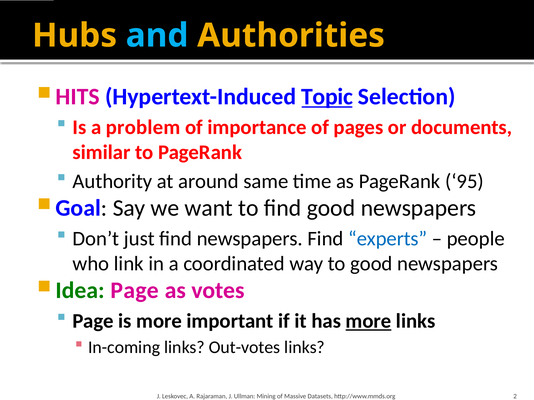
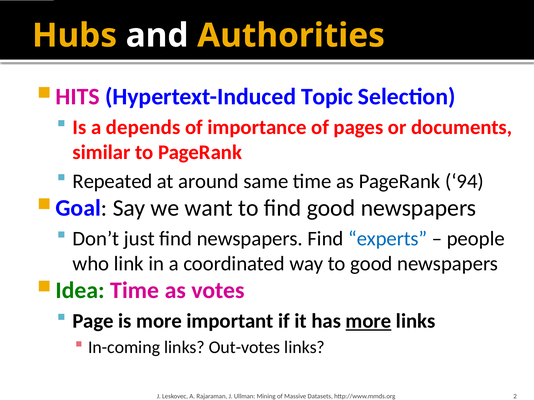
and colour: light blue -> white (157, 36)
Topic underline: present -> none (327, 97)
problem: problem -> depends (143, 128)
Authority: Authority -> Repeated (113, 181)
95: 95 -> 94 (464, 181)
Page: Page -> Time (135, 291)
